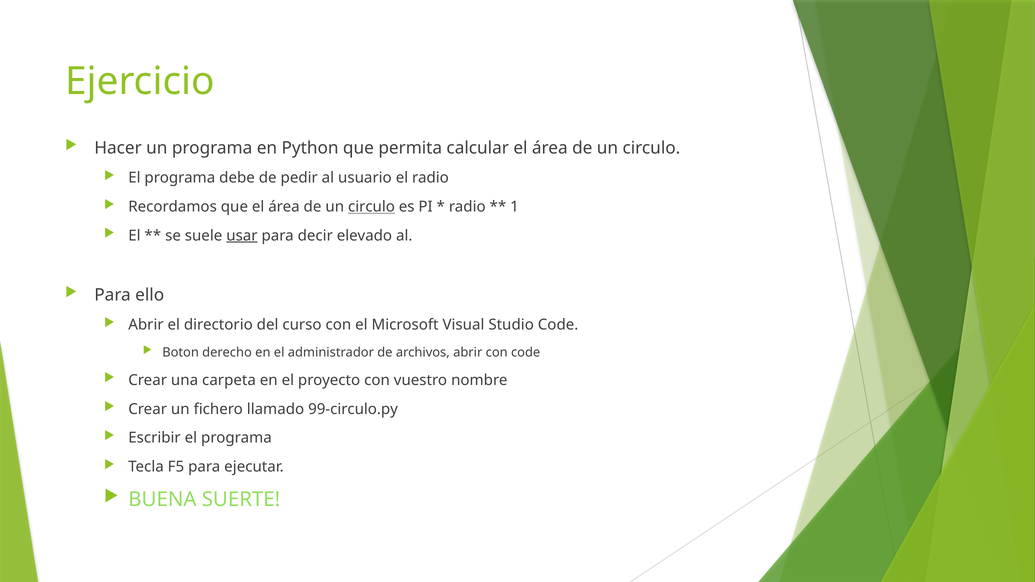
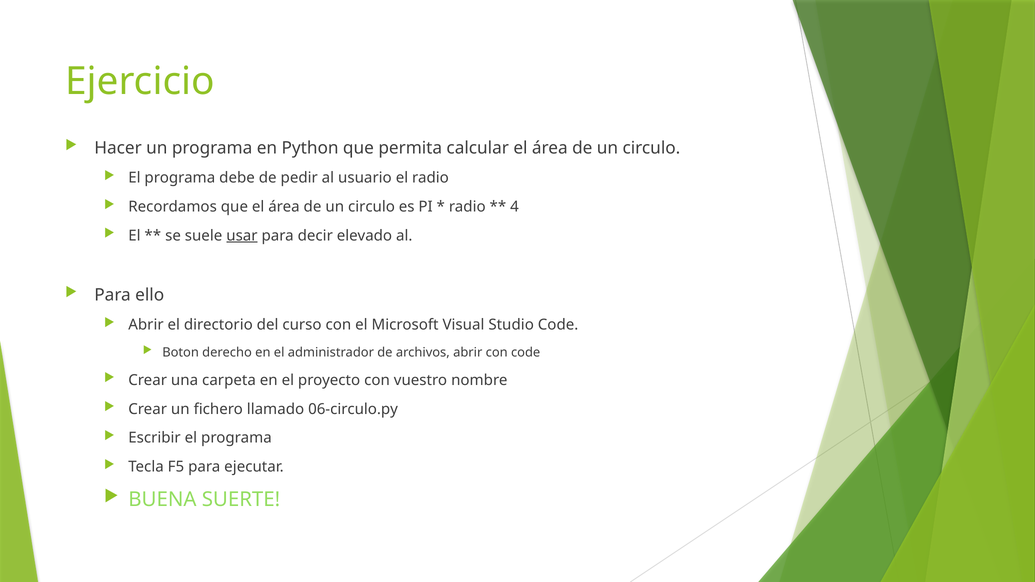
circulo underline: present -> none (371, 207)
1: 1 -> 4 (514, 207)
99-circulo.py: 99-circulo.py -> 06-circulo.py (353, 409)
